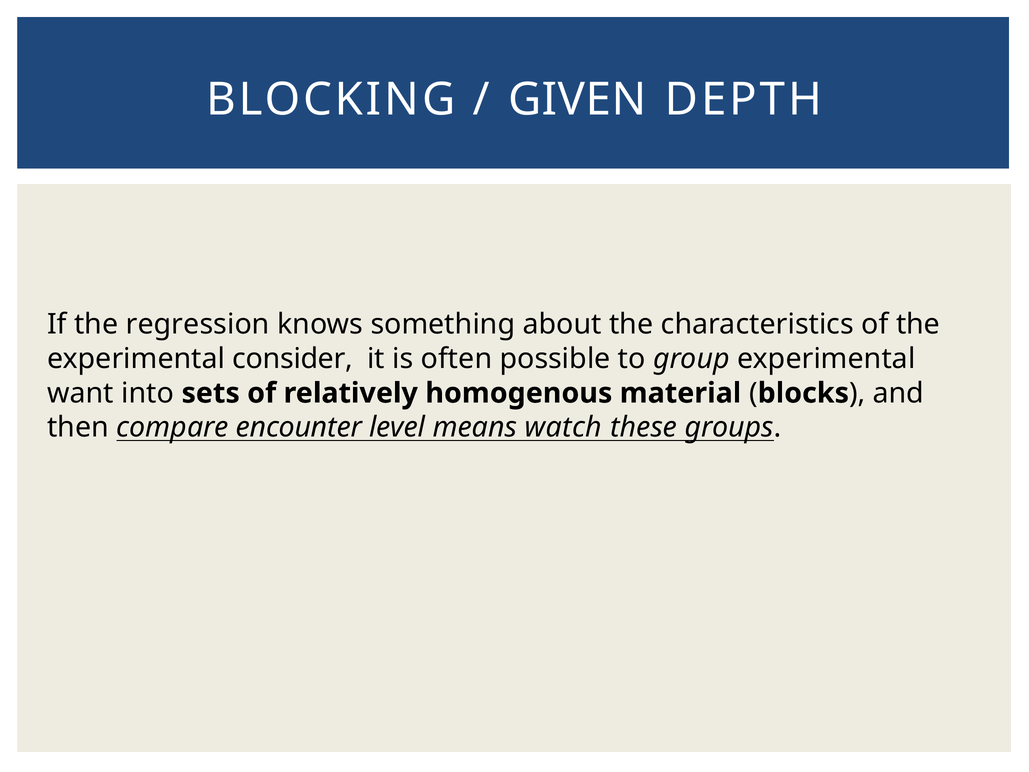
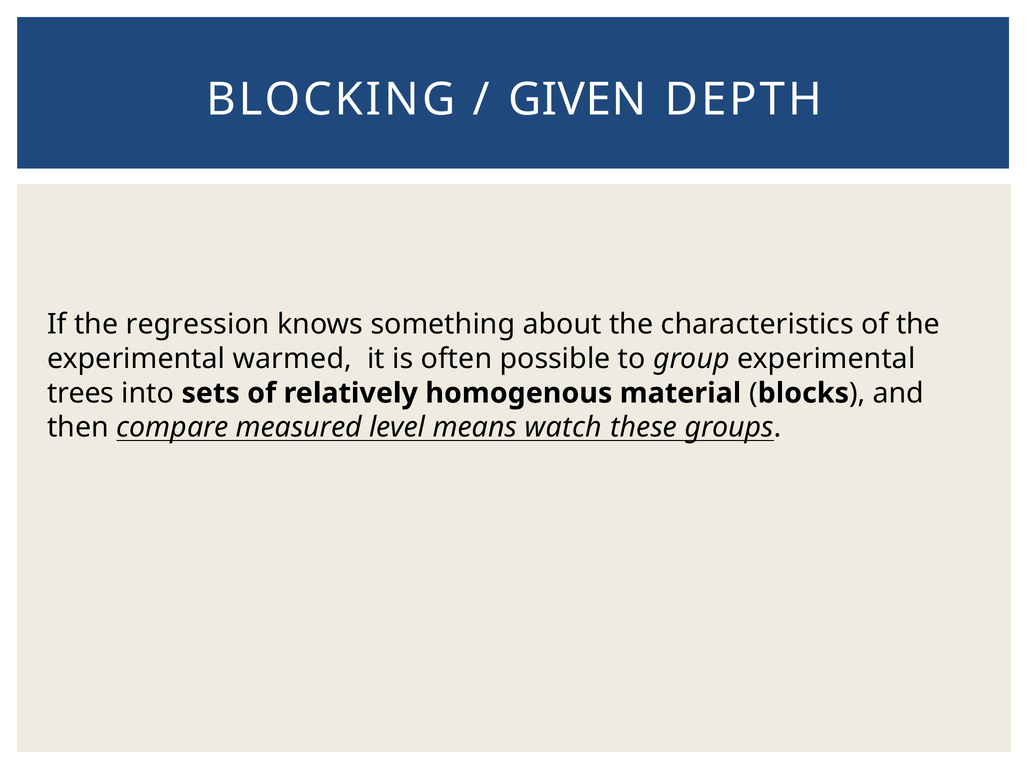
consider: consider -> warmed (292, 359)
want: want -> trees (81, 393)
encounter: encounter -> measured (299, 427)
